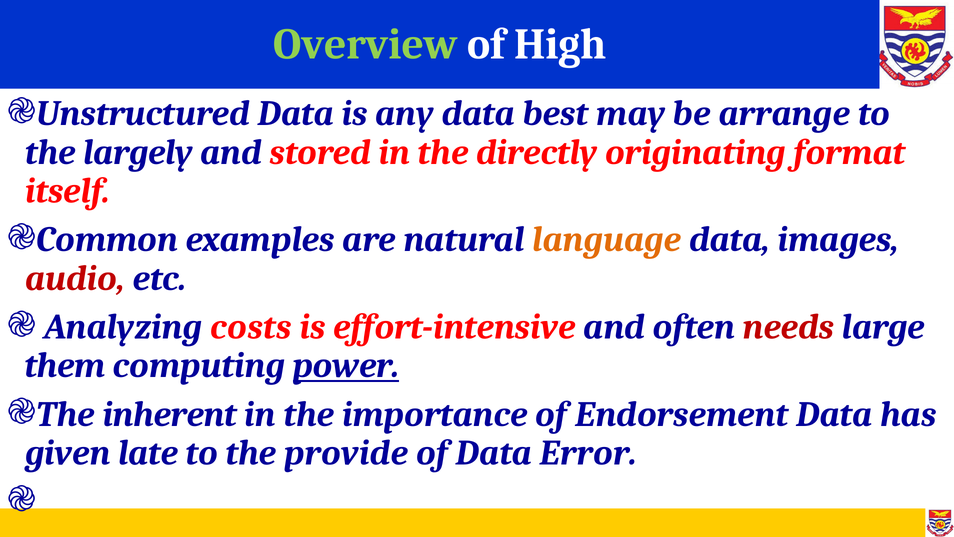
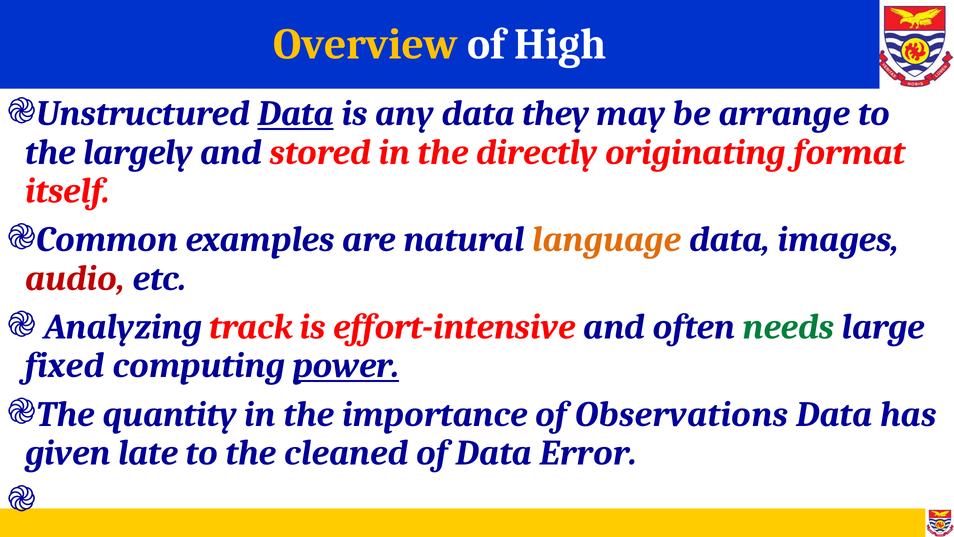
Overview colour: light green -> yellow (366, 44)
Data underline: none -> present (296, 114)
best: best -> they (556, 114)
costs: costs -> track (251, 327)
needs colour: red -> green (788, 327)
them: them -> fixed (65, 365)
inherent: inherent -> quantity (170, 414)
Endorsement: Endorsement -> Observations (682, 414)
provide: provide -> cleaned (346, 453)
